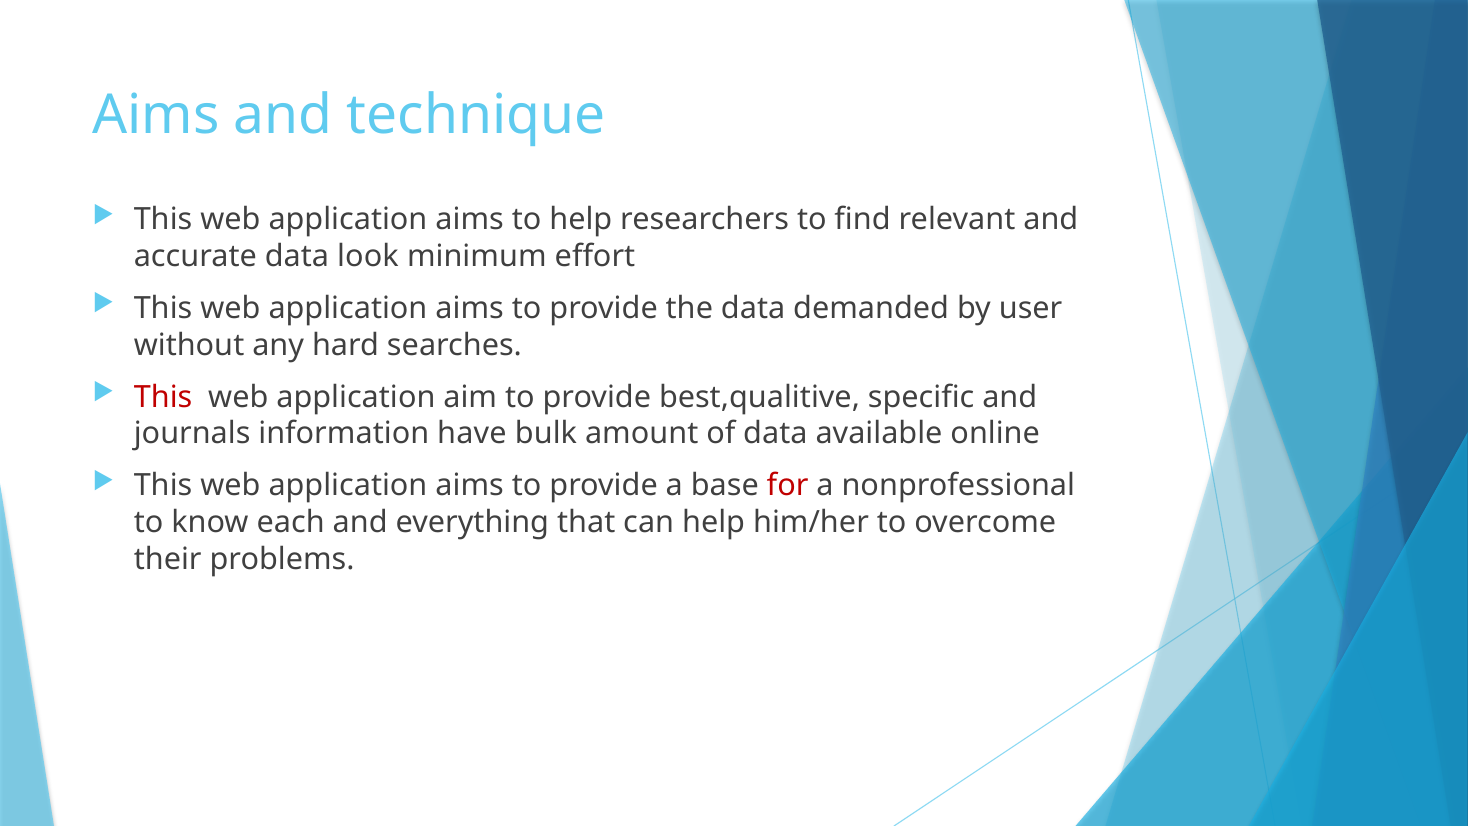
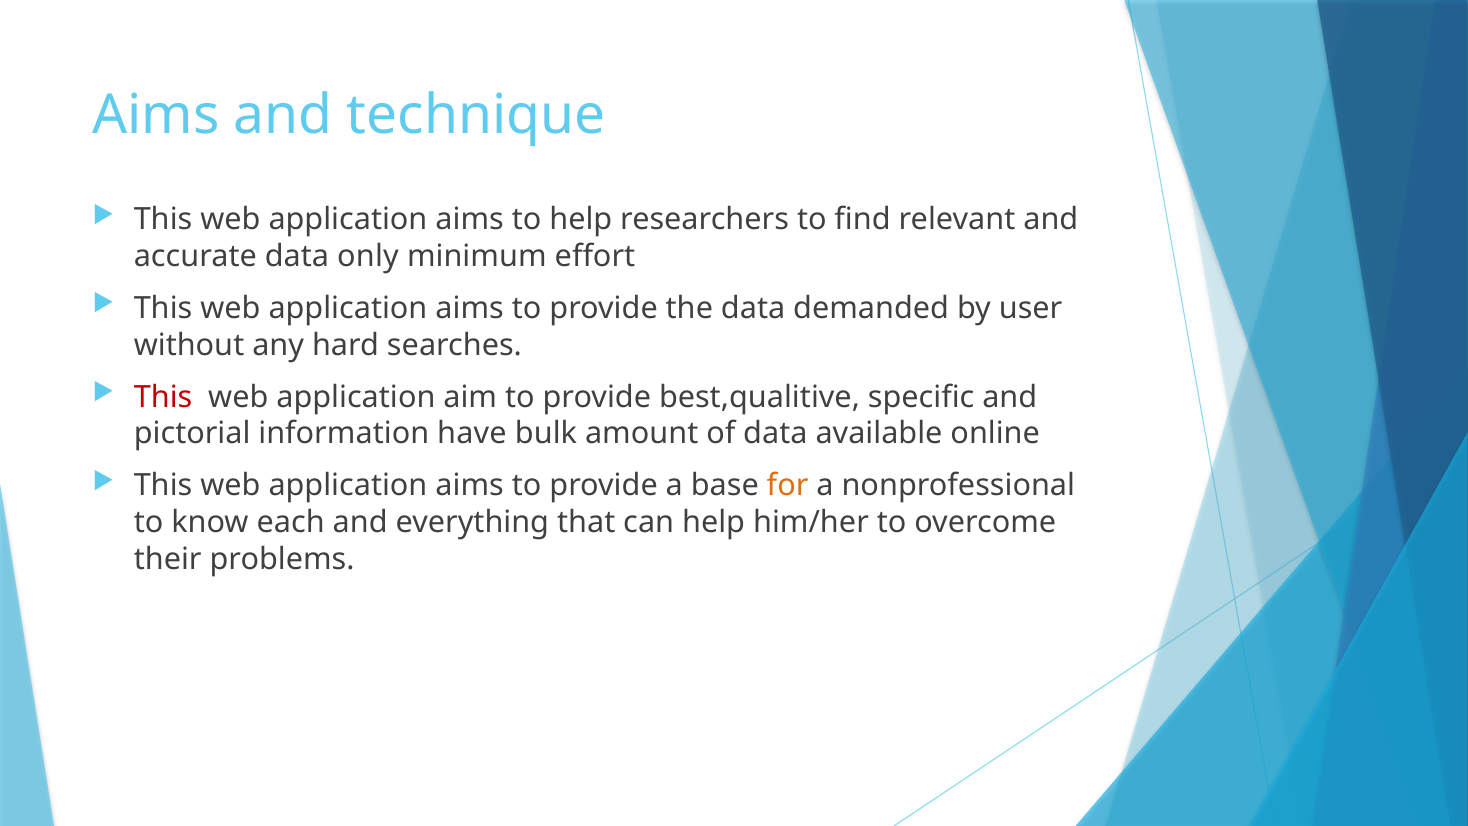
look: look -> only (368, 256)
journals: journals -> pictorial (192, 434)
for colour: red -> orange (788, 486)
